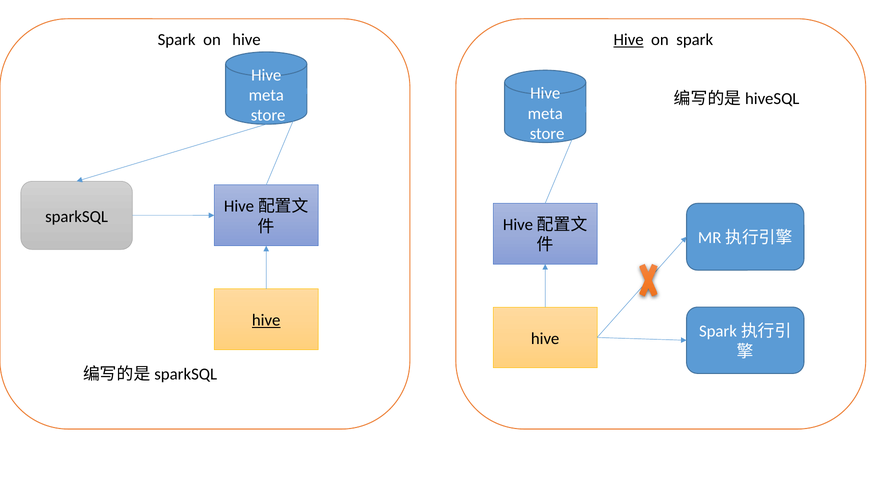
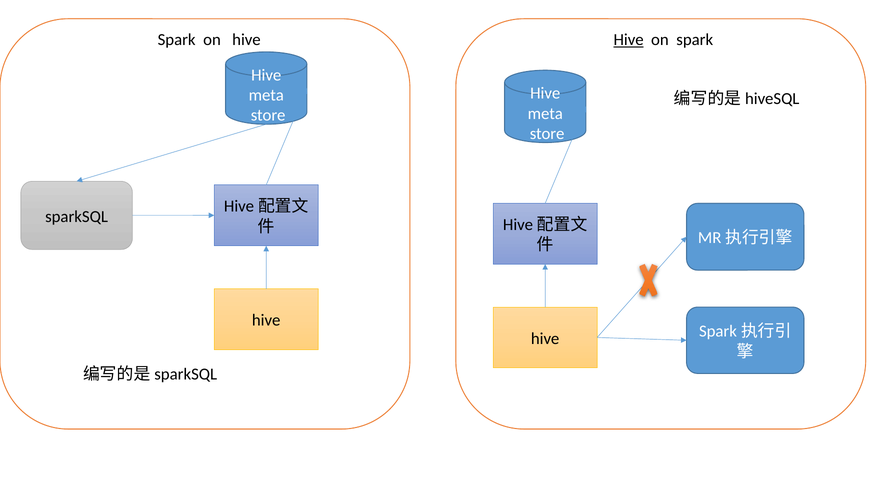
hive underline: present -> none (266, 320)
